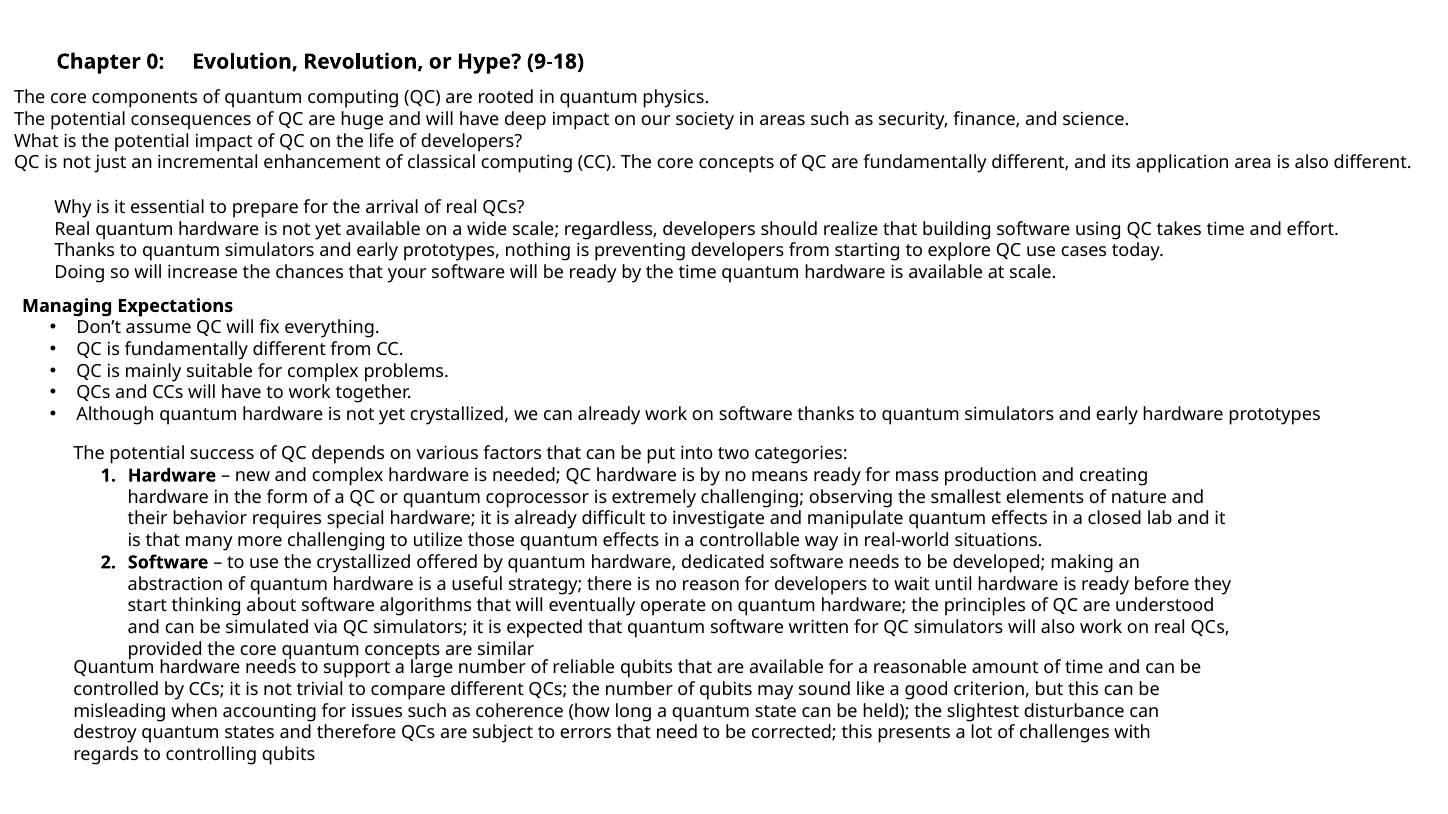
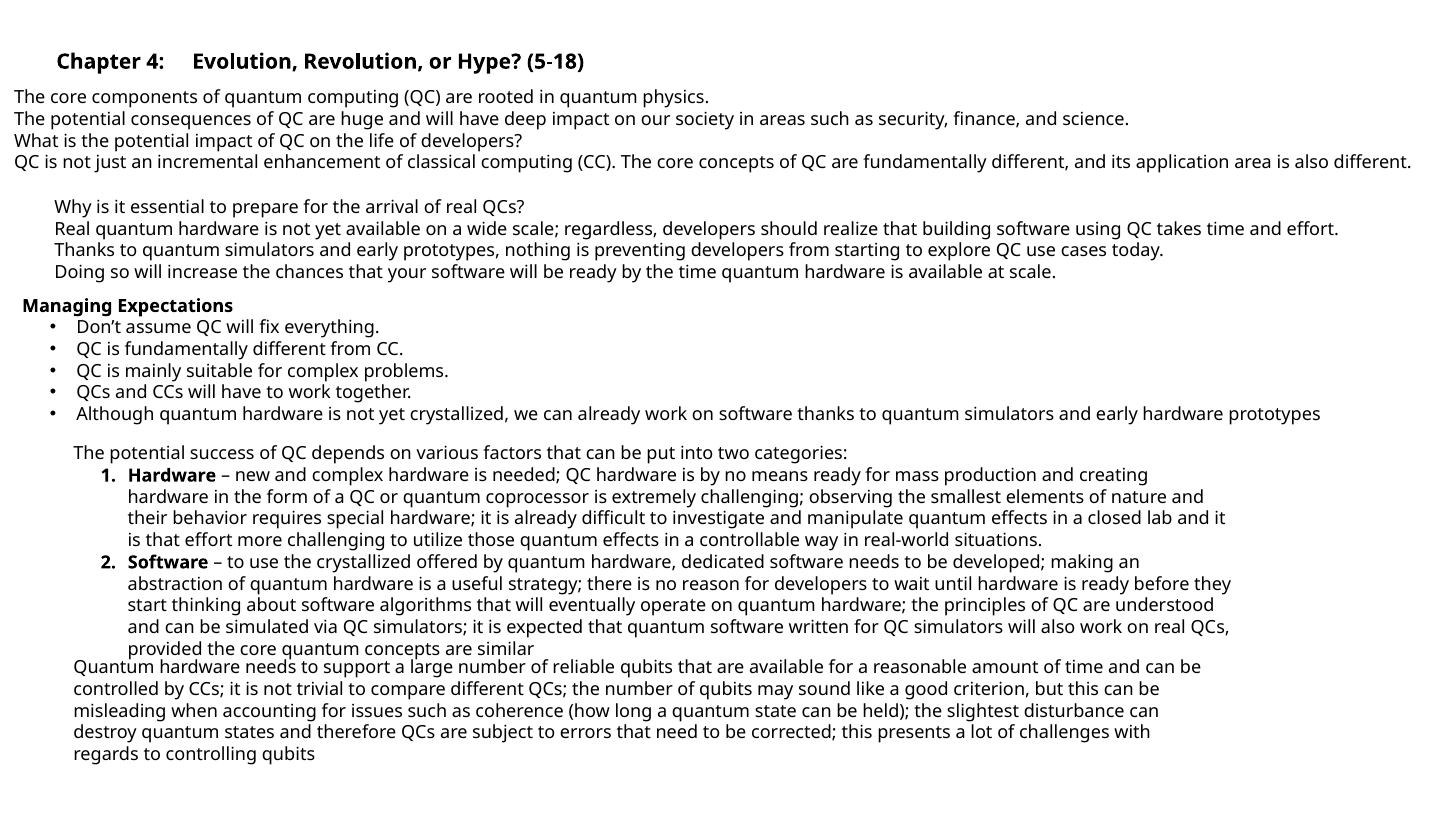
0: 0 -> 4 (155, 62)
9-18: 9-18 -> 5-18 (556, 62)
that many: many -> effort (209, 541)
